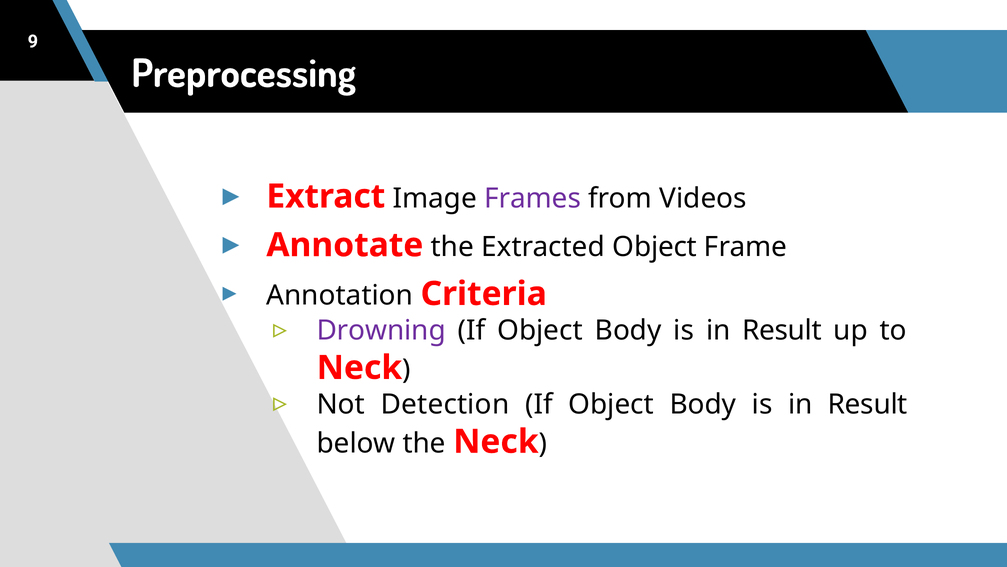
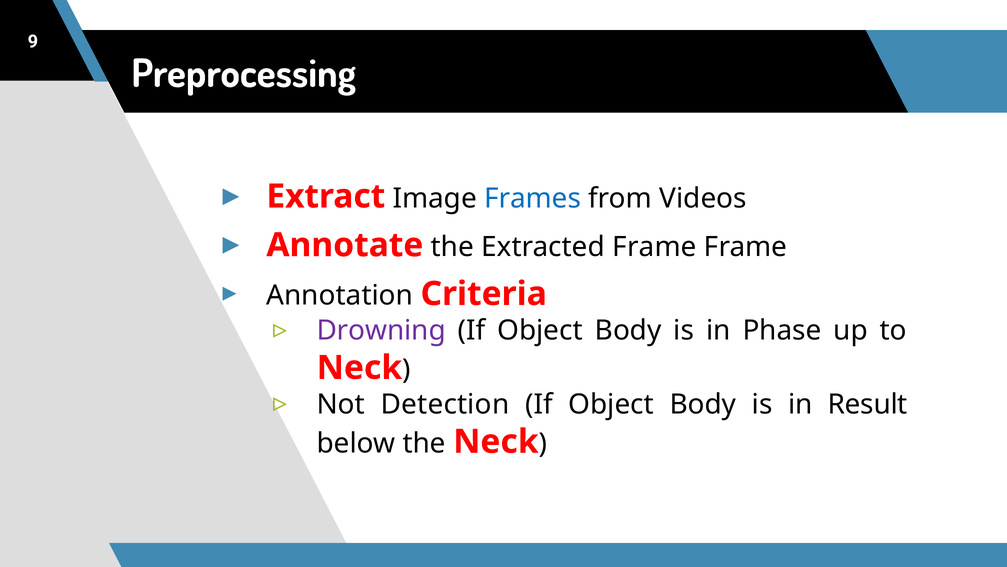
Frames colour: purple -> blue (533, 198)
Extracted Object: Object -> Frame (655, 247)
Result: Result -> Phase (782, 330)
